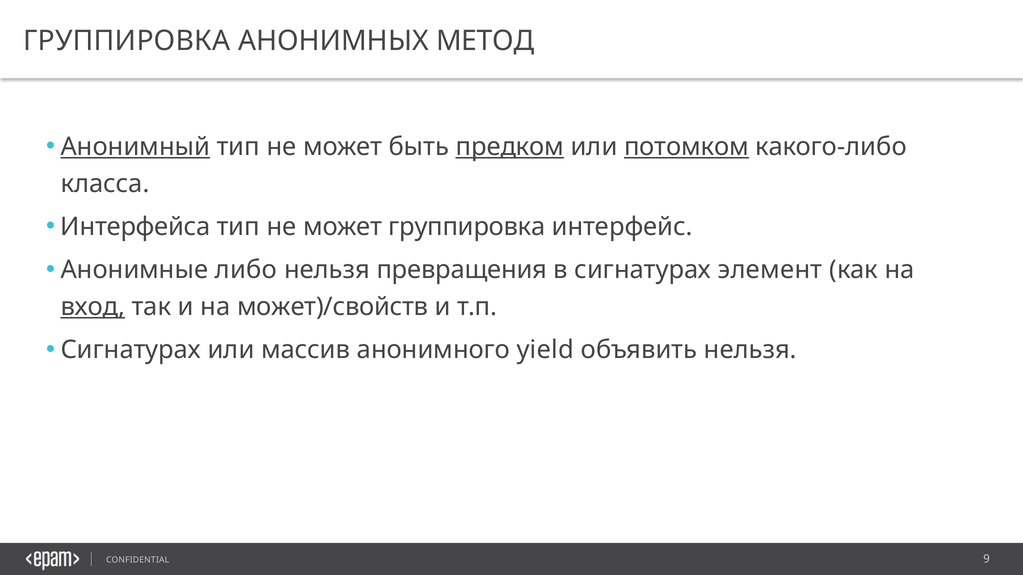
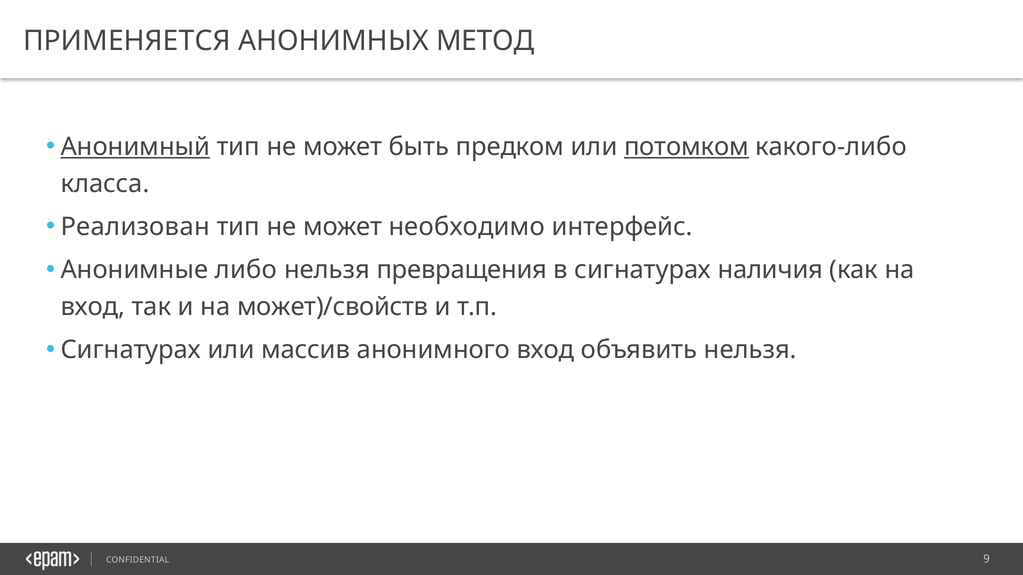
ГРУППИРОВКА: ГРУППИРОВКА -> ПРИМЕНЯЕТСЯ (127, 41)
предком underline: present -> none (510, 147)
Интерфейса: Интерфейса -> Реализован (135, 227)
может группировка: группировка -> необходимо (467, 227)
элемент: элемент -> наличия (770, 270)
вход underline: present -> none (93, 307)
анонимного yield: yield -> вход (546, 350)
